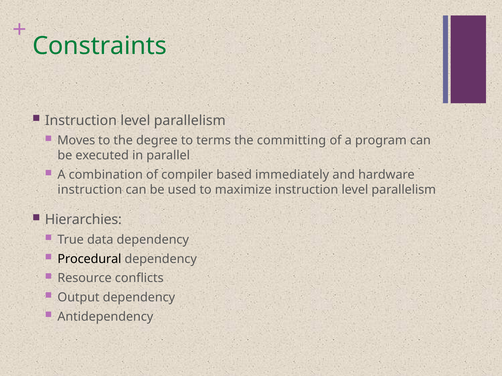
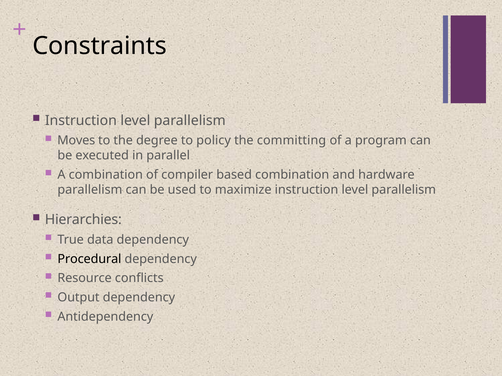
Constraints colour: green -> black (100, 46)
terms: terms -> policy (214, 141)
based immediately: immediately -> combination (292, 175)
instruction: instruction -> parallelism (90, 190)
